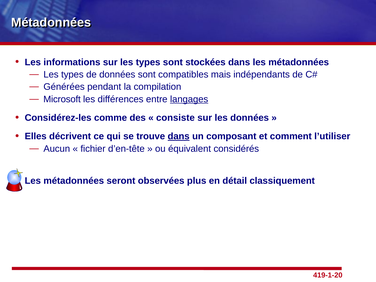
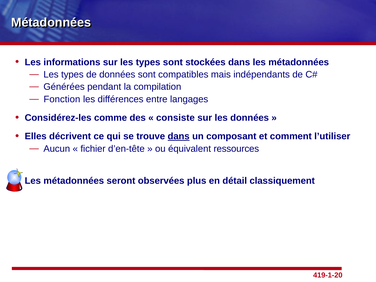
Microsoft: Microsoft -> Fonction (62, 99)
langages underline: present -> none (189, 99)
considérés: considérés -> ressources (236, 149)
